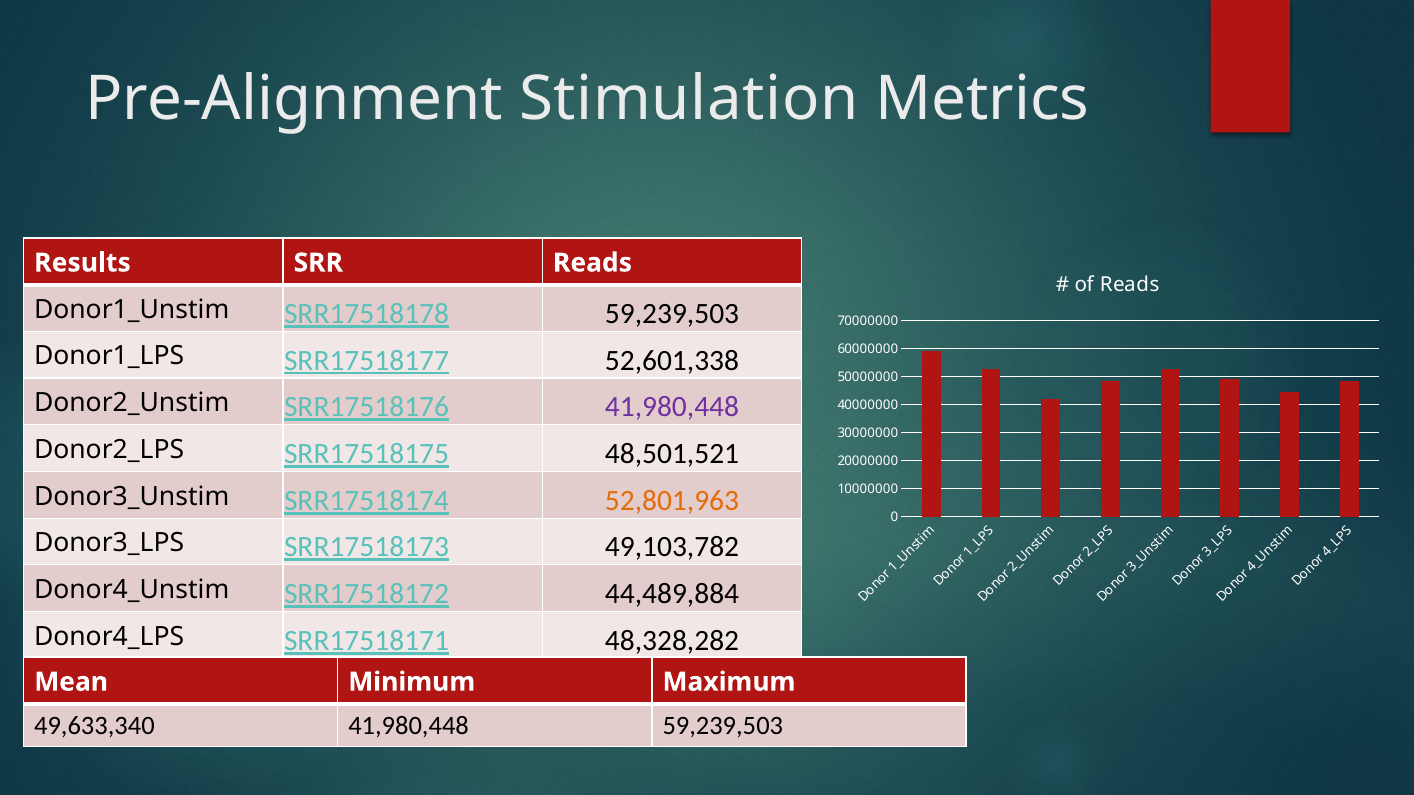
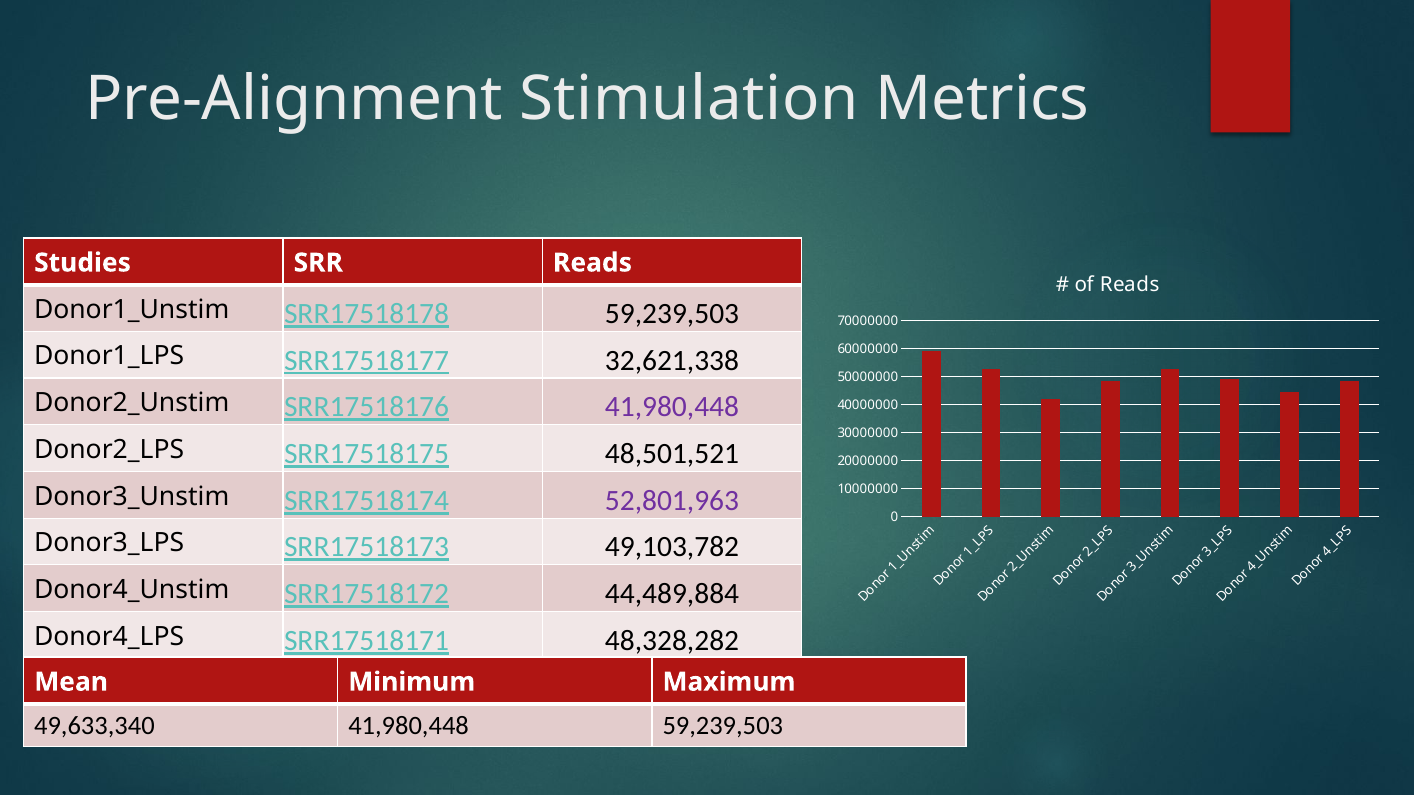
Results: Results -> Studies (83, 263)
52,601,338: 52,601,338 -> 32,621,338 (672, 361)
52,801,963 colour: orange -> purple (672, 501)
